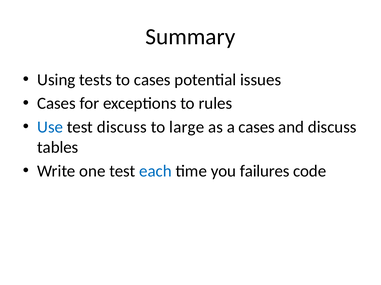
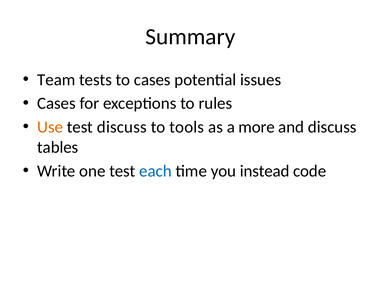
Using: Using -> Team (56, 80)
Use colour: blue -> orange (50, 127)
large: large -> tools (187, 127)
a cases: cases -> more (257, 127)
failures: failures -> instead (265, 171)
